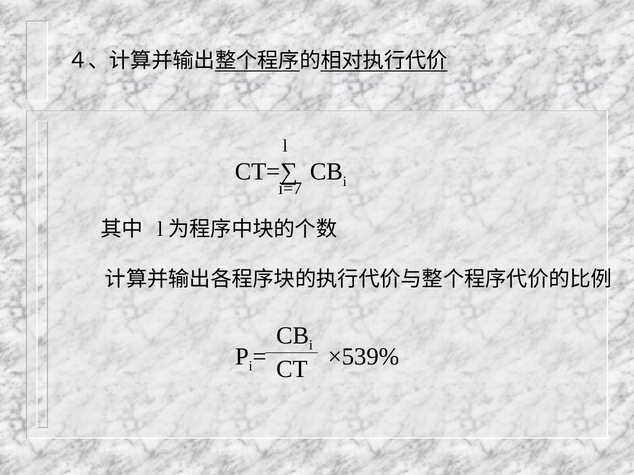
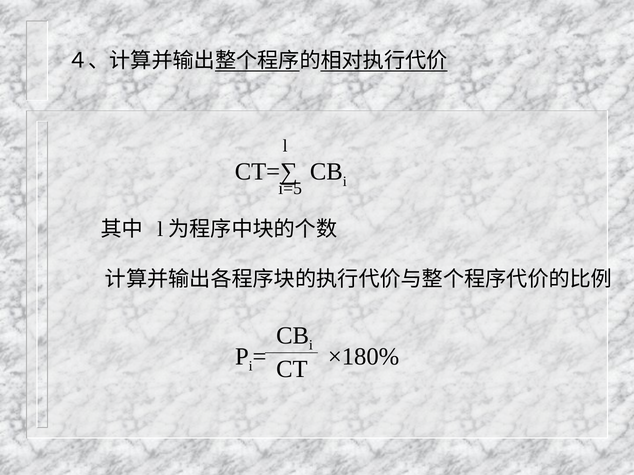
i=7: i=7 -> i=5 (290, 188)
×539%: ×539% -> ×180% (364, 357)
